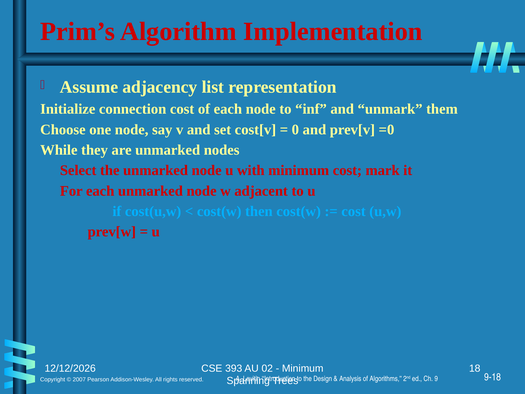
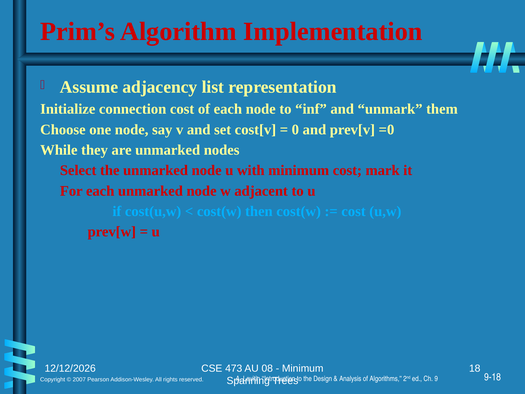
393: 393 -> 473 (234, 368)
02: 02 -> 08 (267, 368)
